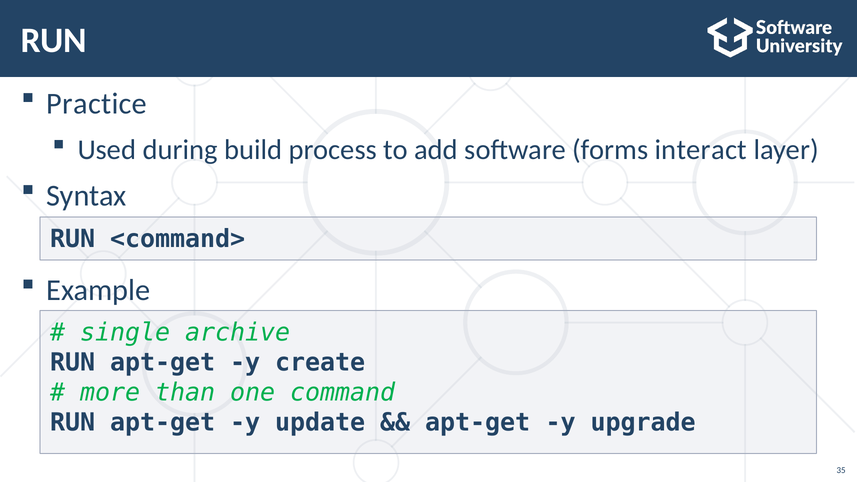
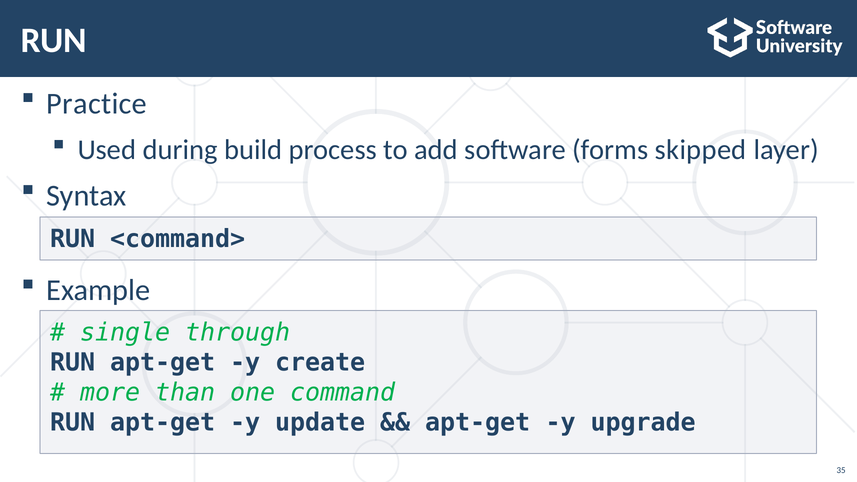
interact: interact -> skipped (701, 150)
archive: archive -> through (238, 332)
